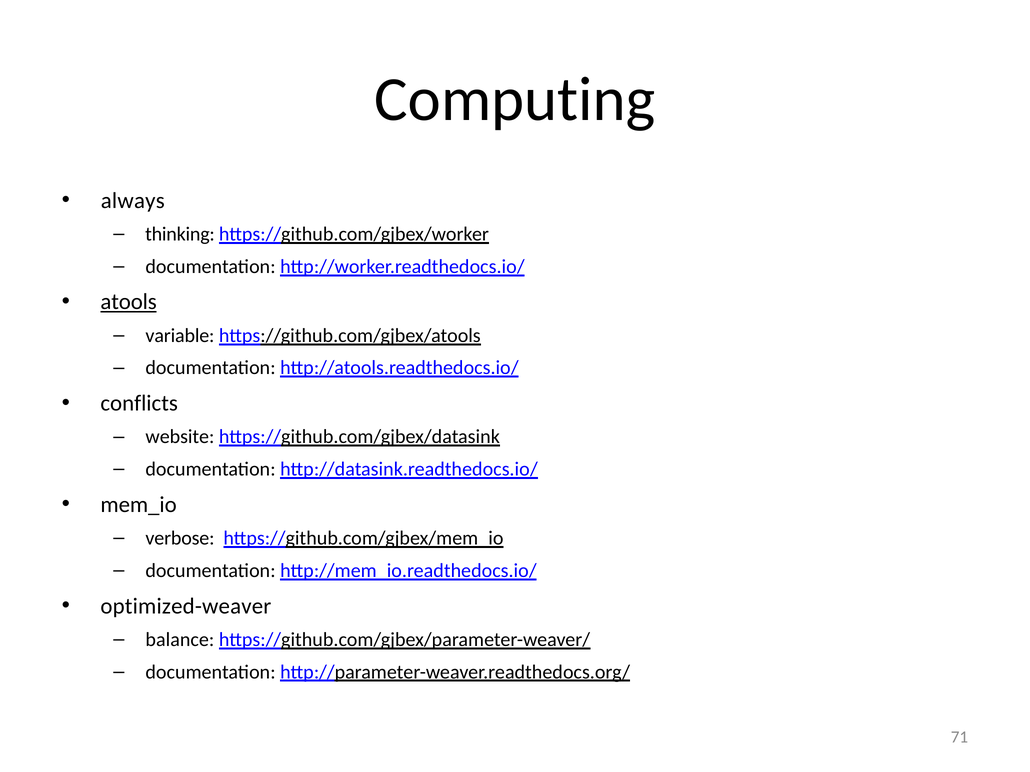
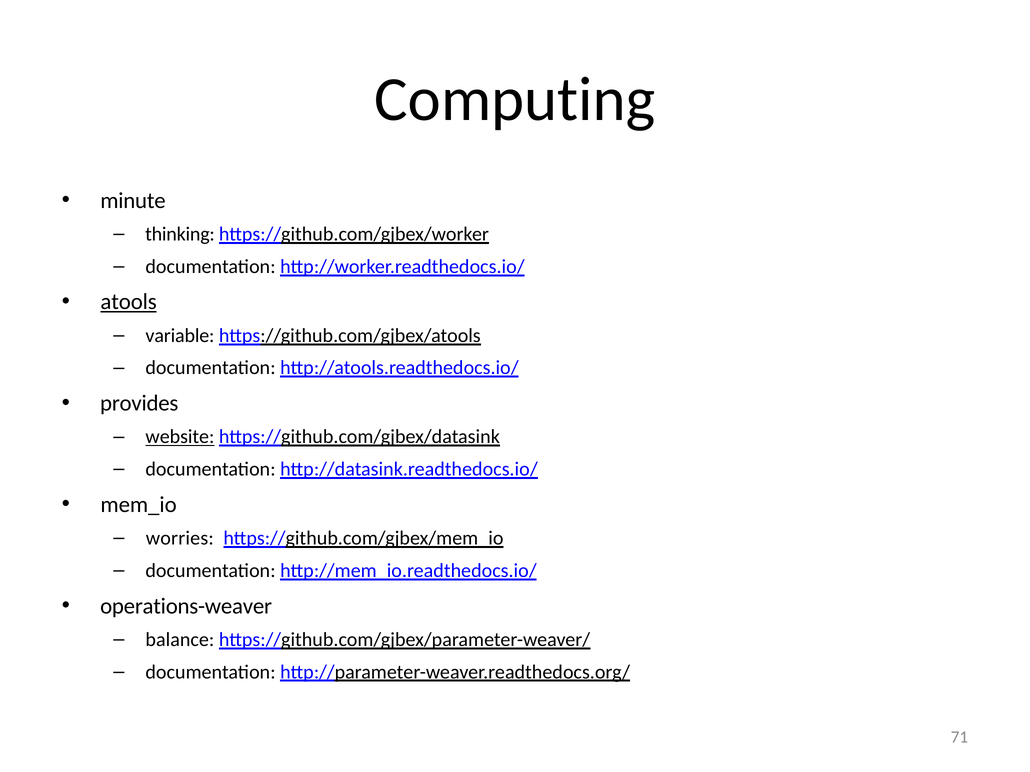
always: always -> minute (133, 201)
conflicts: conflicts -> provides (139, 404)
website underline: none -> present (180, 437)
verbose: verbose -> worries (180, 539)
optimized-weaver: optimized-weaver -> operations-weaver (186, 606)
